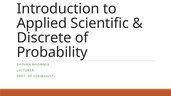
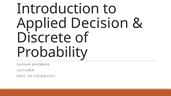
Scientific: Scientific -> Decision (100, 23)
